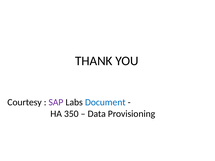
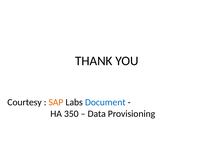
SAP colour: purple -> orange (56, 102)
